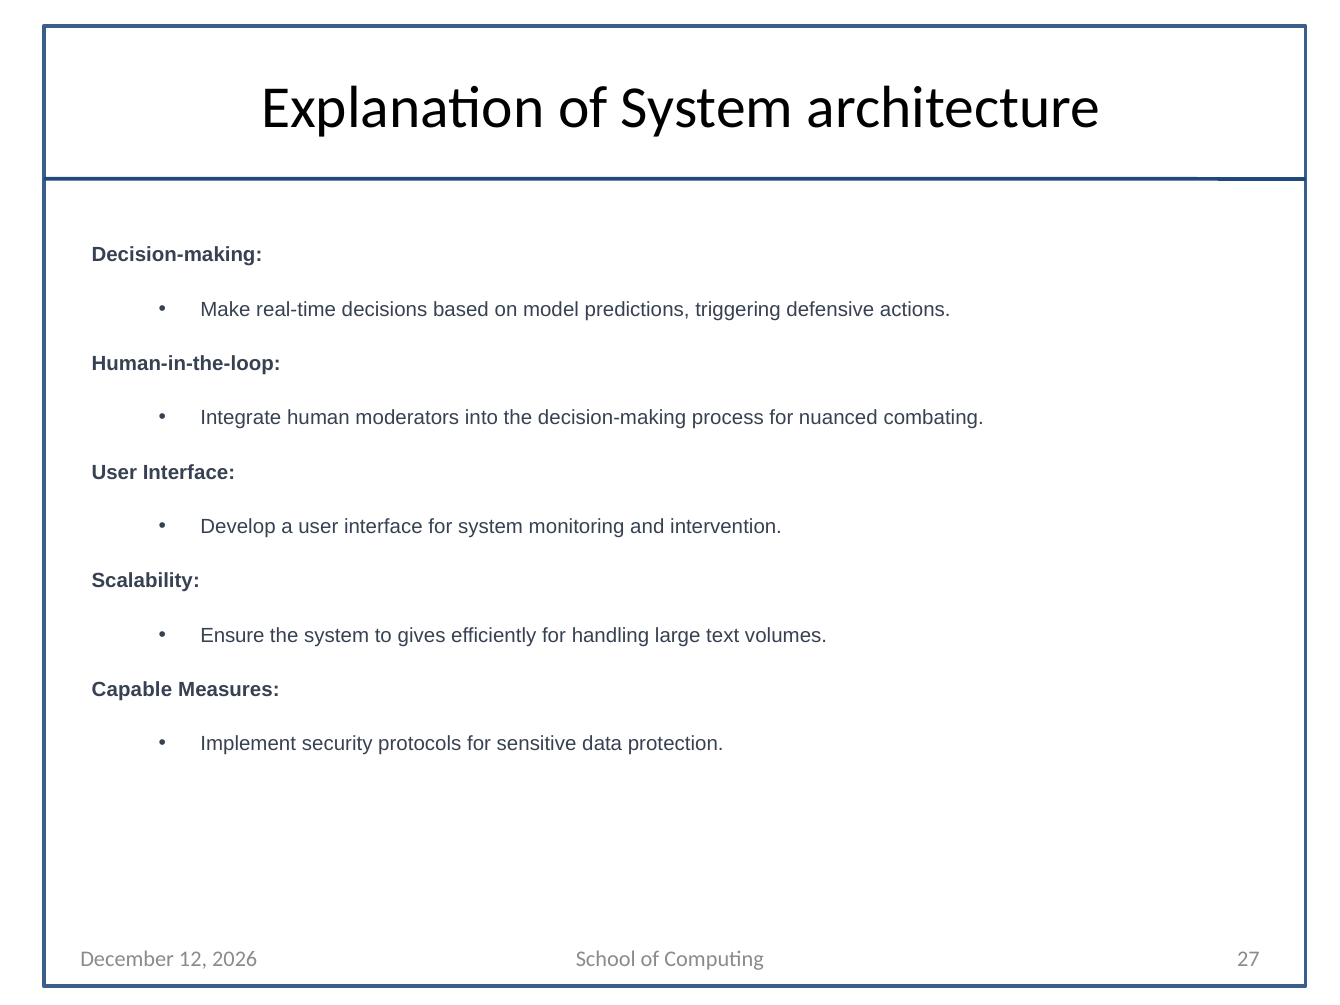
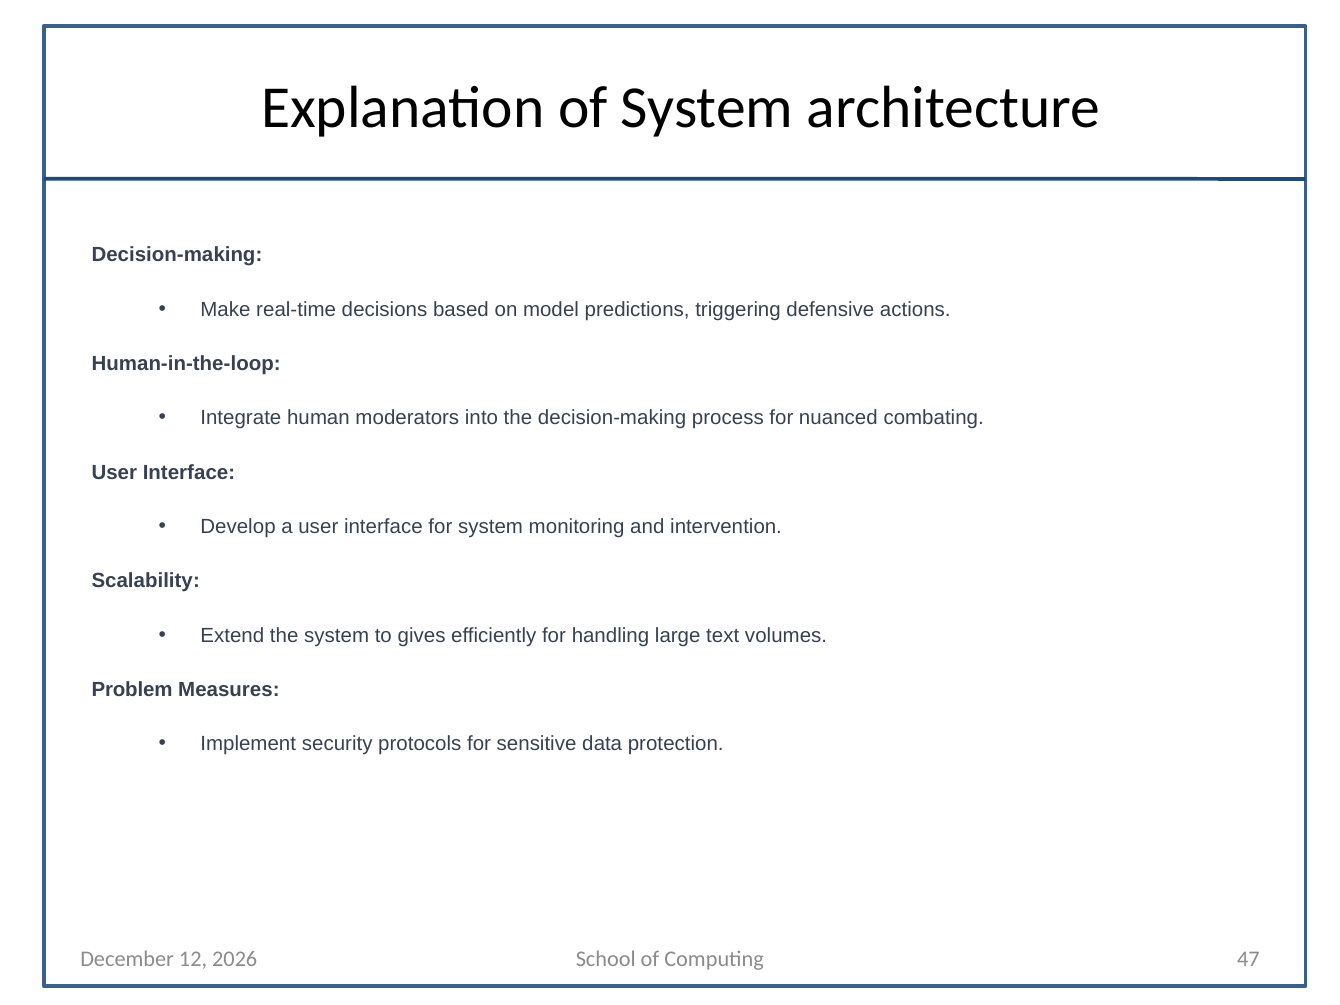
Ensure: Ensure -> Extend (232, 635)
Capable: Capable -> Problem (132, 690)
27: 27 -> 47 (1248, 960)
